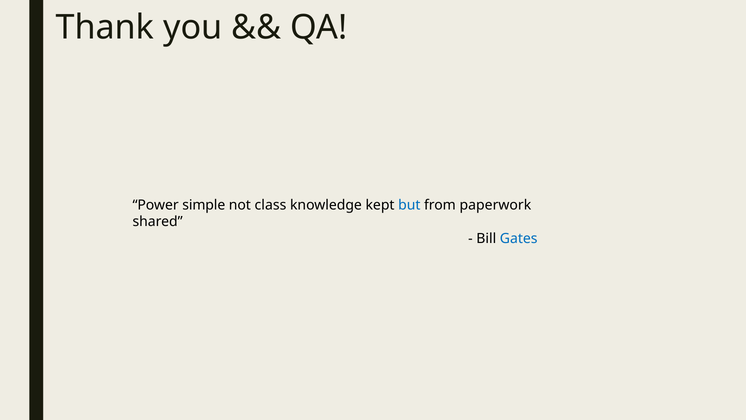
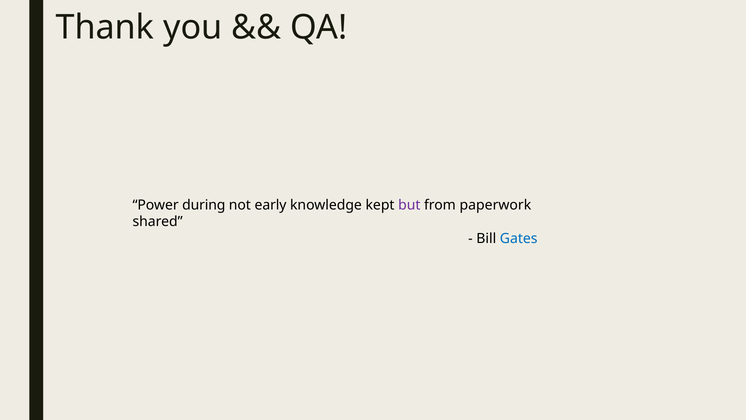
simple: simple -> during (204, 205)
class: class -> early (271, 205)
but colour: blue -> purple (409, 205)
